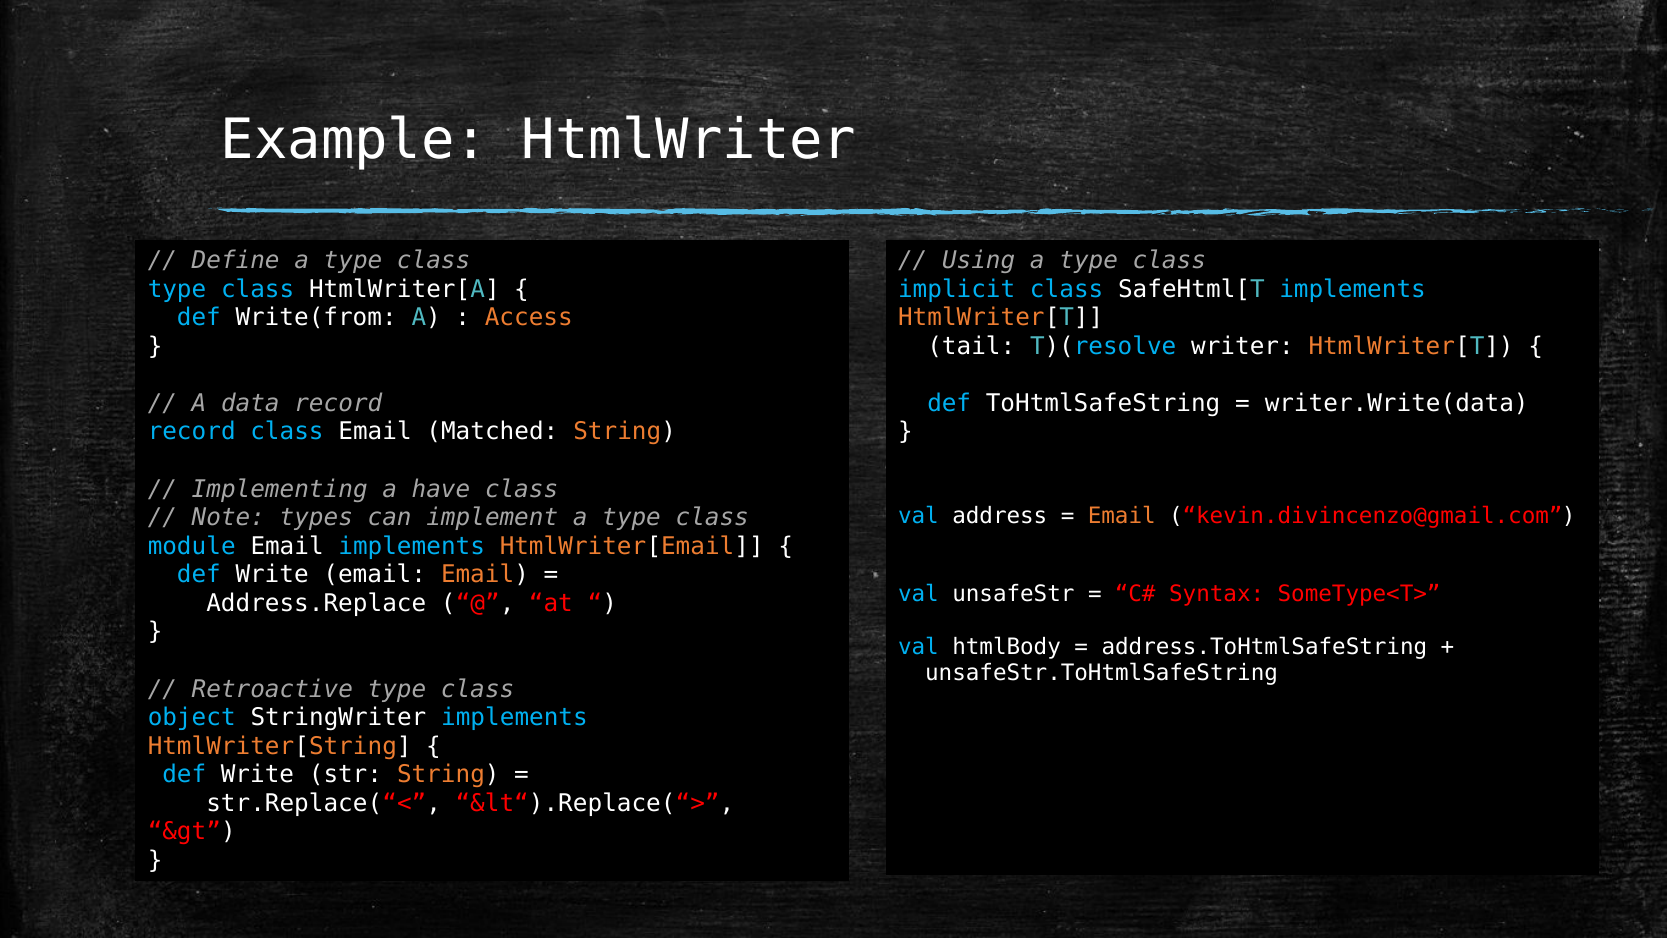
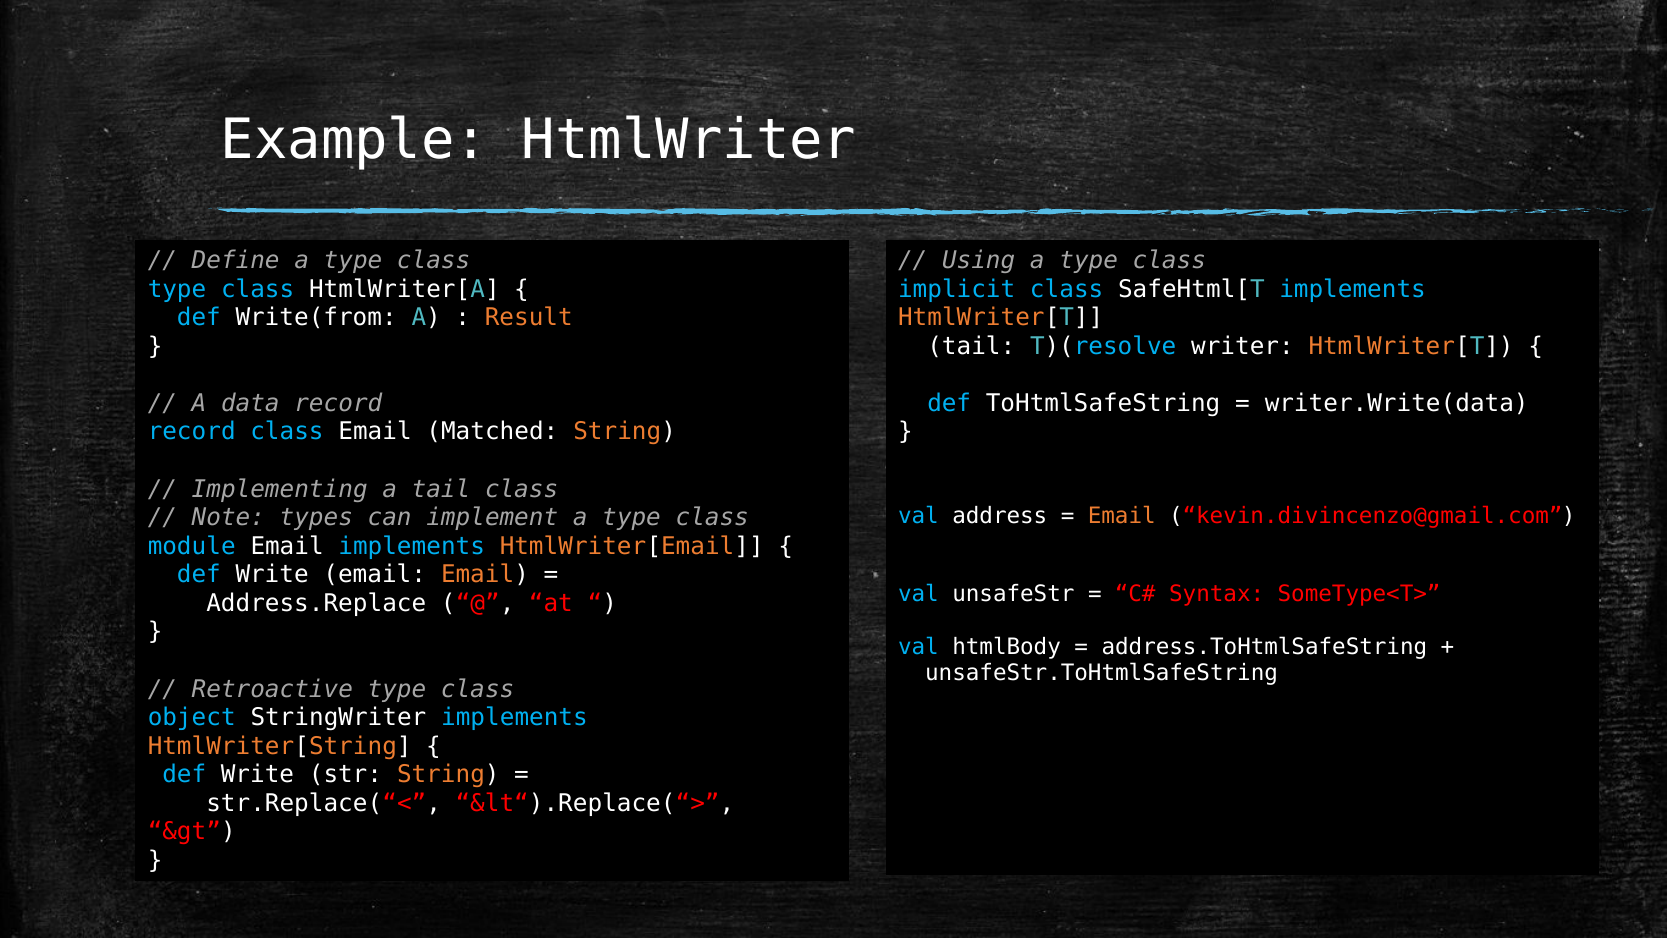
Access: Access -> Result (529, 318)
a have: have -> tail (441, 489)
